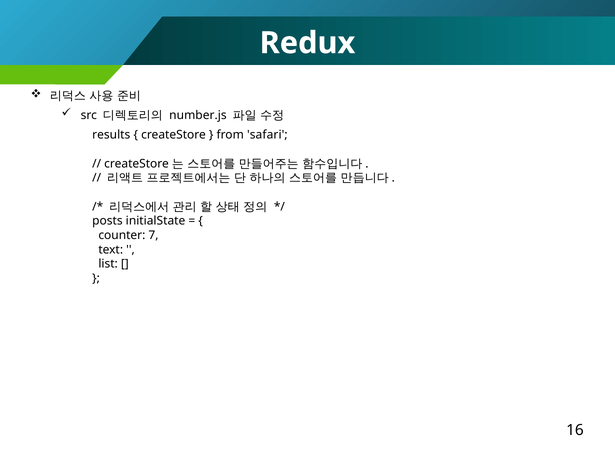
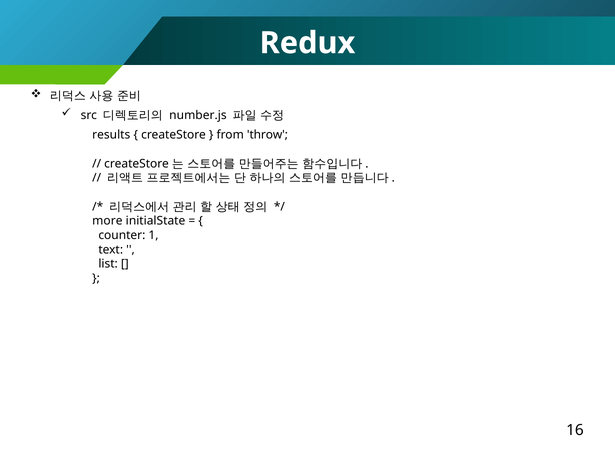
safari: safari -> throw (267, 135)
posts: posts -> more (107, 221)
7: 7 -> 1 (153, 235)
